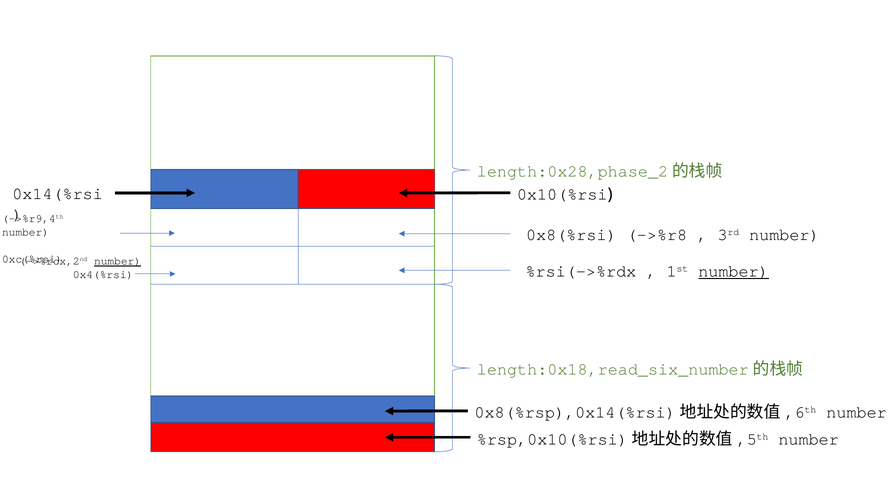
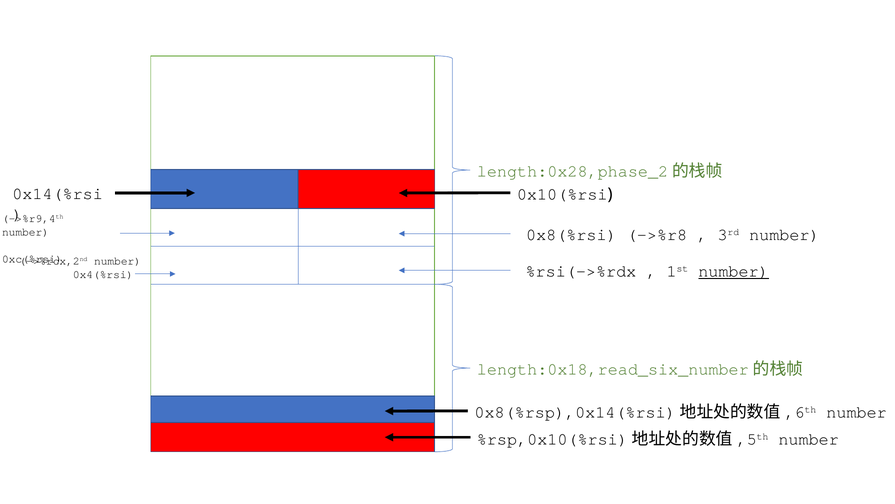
number underline: present -> none (118, 261)
